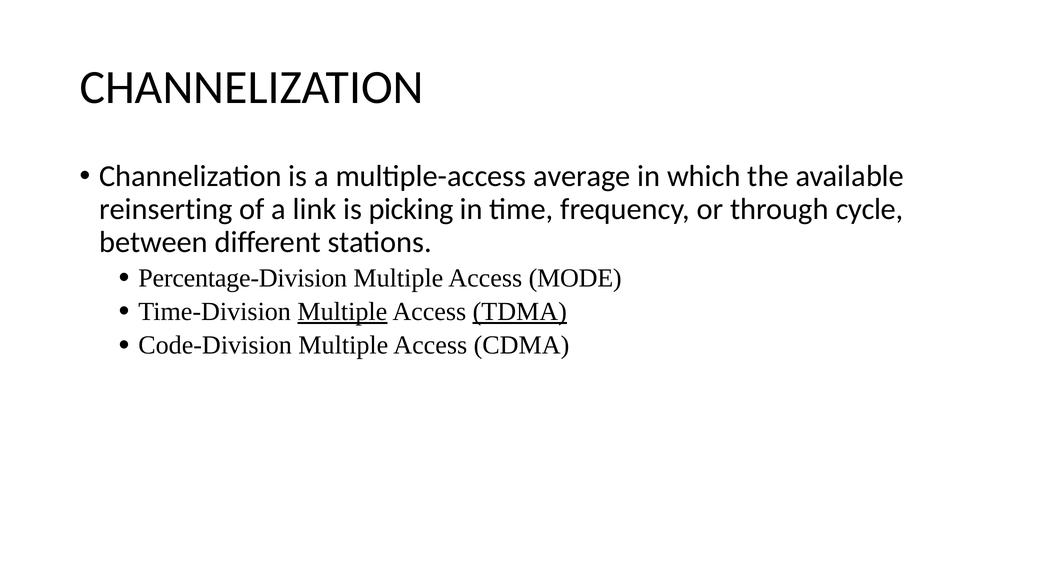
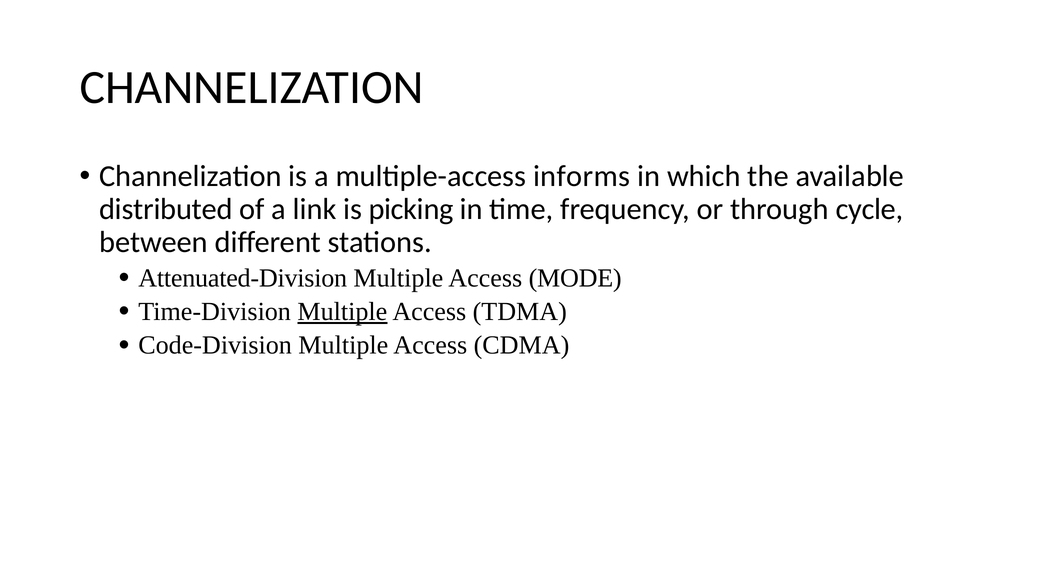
average: average -> informs (582, 177)
reinserting: reinserting -> distributed (166, 209)
Percentage-Division: Percentage-Division -> Attenuated-Division (243, 278)
TDMA underline: present -> none (520, 312)
